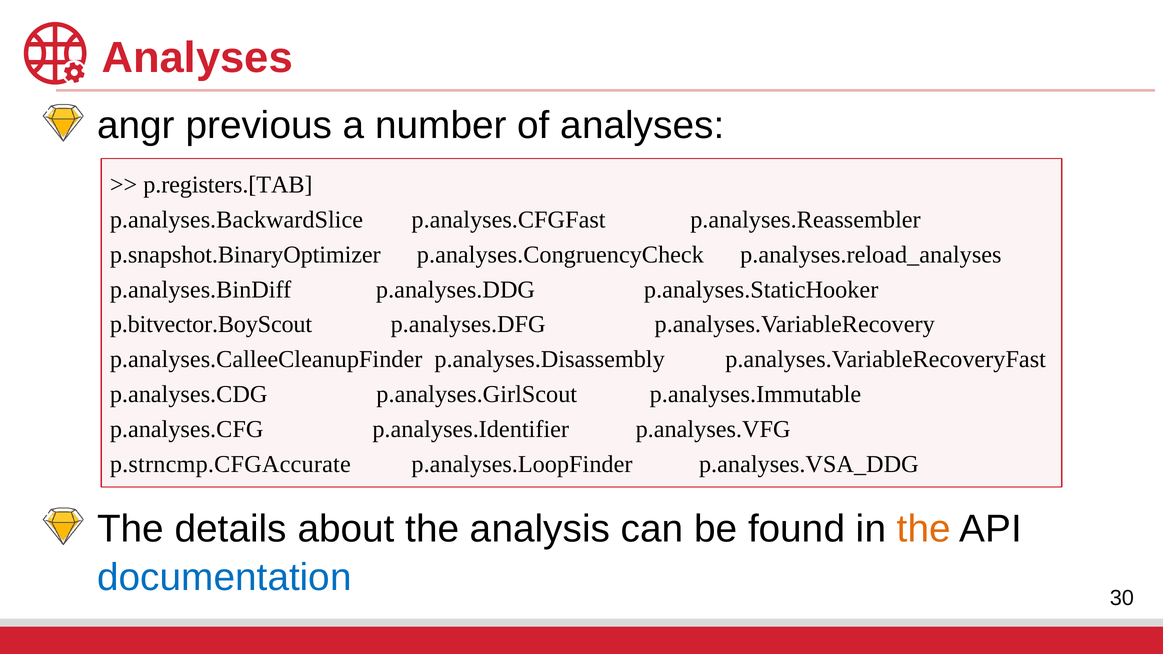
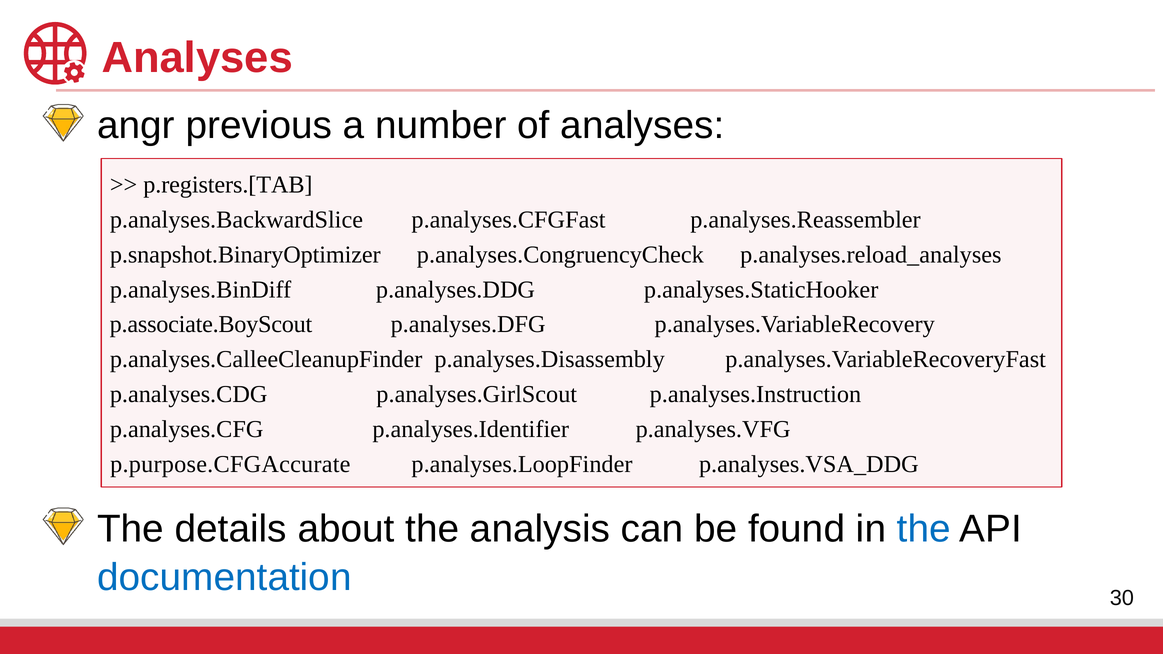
p.bitvector.BoyScout: p.bitvector.BoyScout -> p.associate.BoyScout (211, 325)
p.analyses.Immutable: p.analyses.Immutable -> p.analyses.Instruction (755, 394)
p.strncmp.CFGAccurate: p.strncmp.CFGAccurate -> p.purpose.CFGAccurate (230, 464)
the colour: orange -> blue (924, 529)
